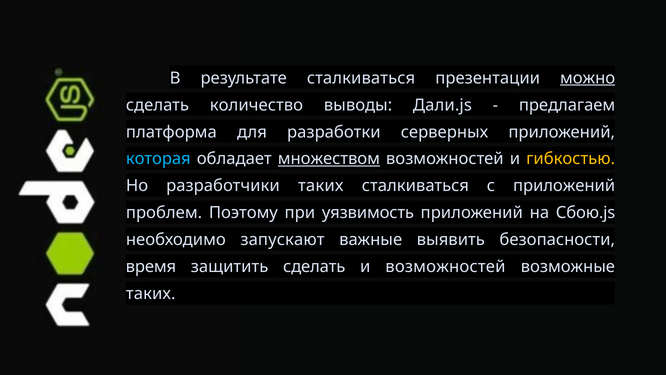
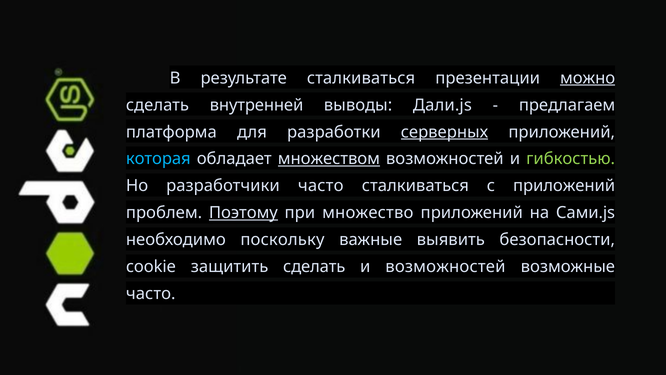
количество: количество -> внутренней (257, 105)
серверных underline: none -> present (445, 132)
гибкостью colour: yellow -> light green (571, 159)
разработчики таких: таких -> часто (321, 186)
Поэтому underline: none -> present (243, 213)
уязвимость: уязвимость -> множество (368, 213)
Сбою.js: Сбою.js -> Сами.js (586, 213)
запускают: запускают -> поскольку (282, 240)
время: время -> cookie (151, 267)
таких: таких -> часто (151, 294)
